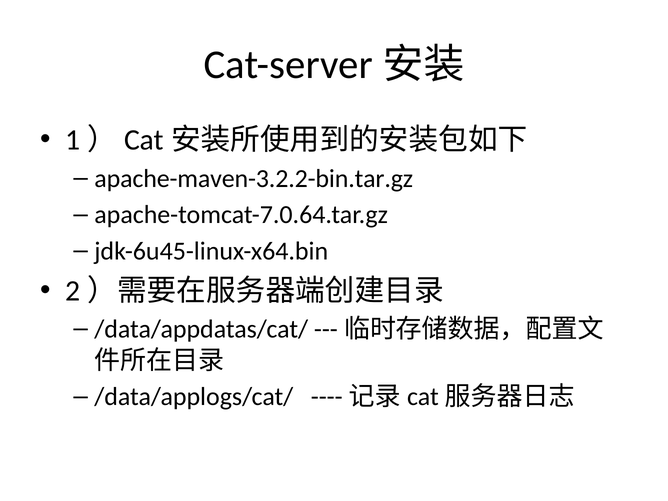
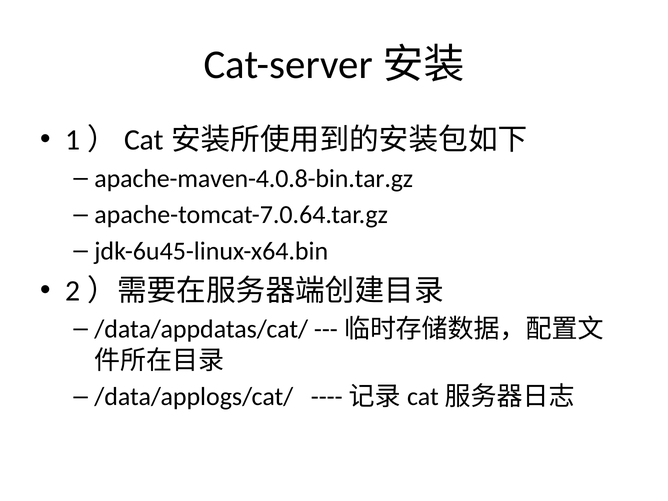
apache-maven-3.2.2-bin.tar.gz: apache-maven-3.2.2-bin.tar.gz -> apache-maven-4.0.8-bin.tar.gz (254, 178)
